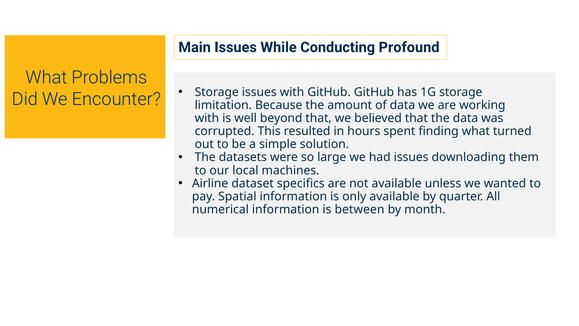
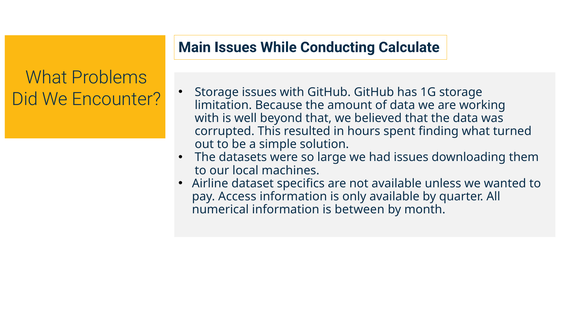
Profound: Profound -> Calculate (409, 47)
Spatial: Spatial -> Access (237, 196)
